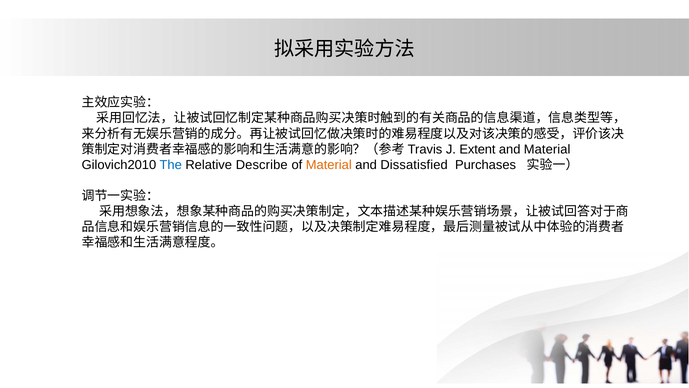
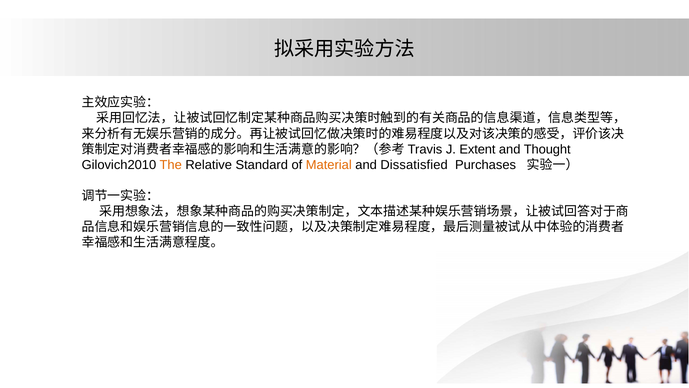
and Material: Material -> Thought (547, 149)
The colour: blue -> orange (171, 165)
Describe: Describe -> Standard (262, 165)
